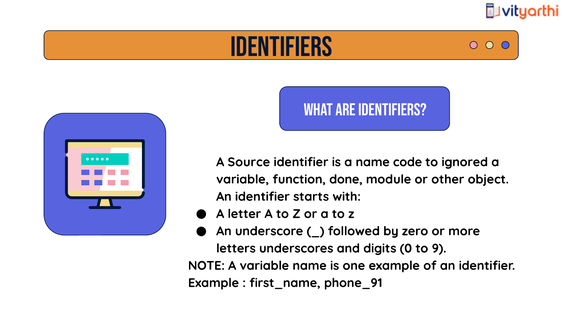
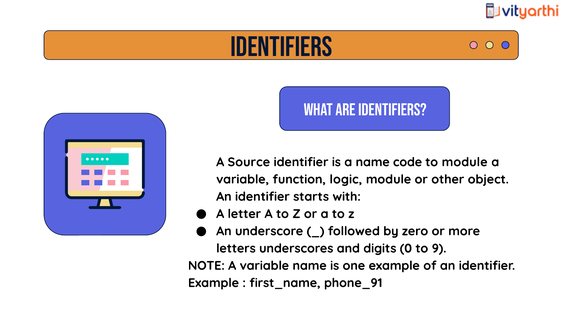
to ignored: ignored -> module (465, 162)
done: done -> logic (346, 179)
